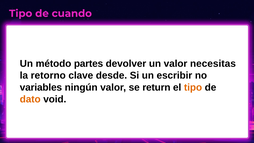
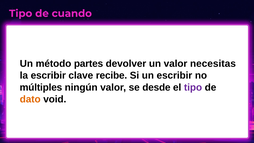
la retorno: retorno -> escribir (48, 75)
desde: desde -> recibe (112, 75)
variables: variables -> múltiples (41, 87)
return: return -> desde (156, 87)
tipo colour: orange -> purple (193, 87)
